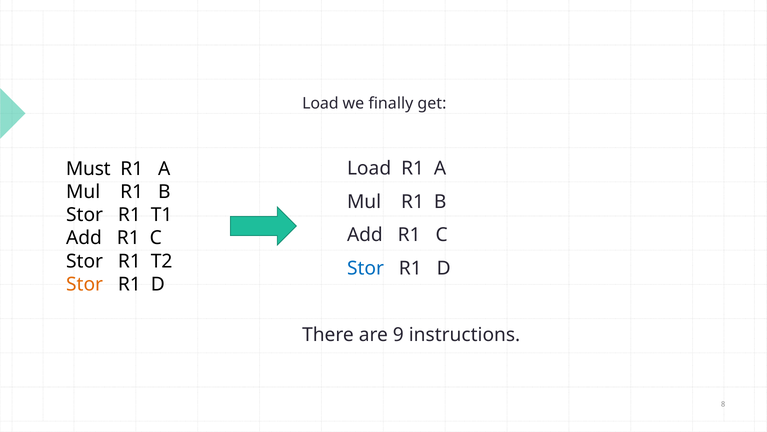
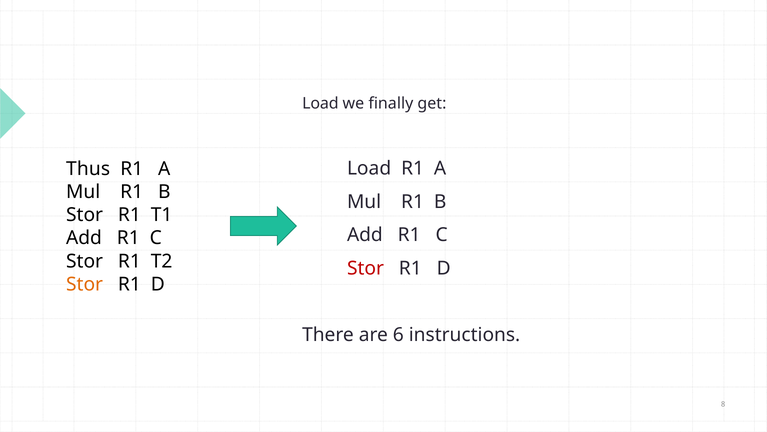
Must: Must -> Thus (88, 169)
Stor colour: blue -> red (365, 268)
9: 9 -> 6 (398, 335)
